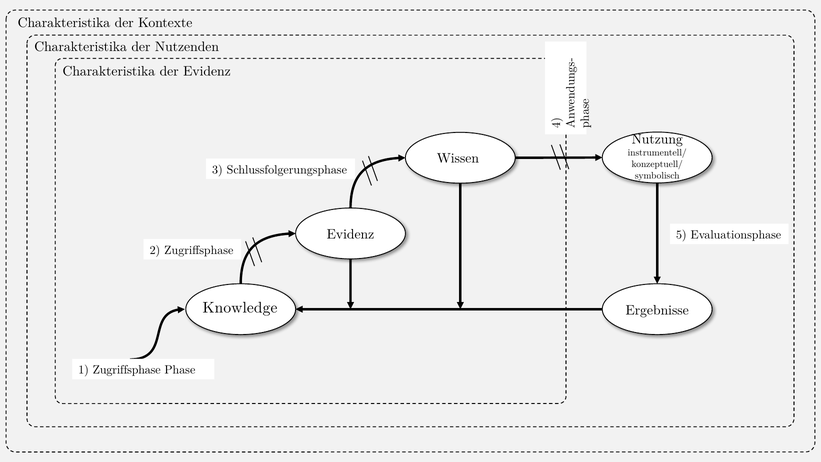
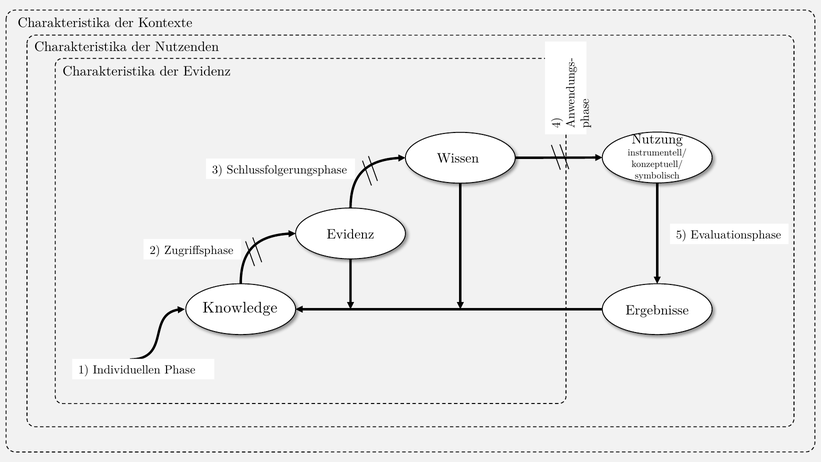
1 Zugriffsphase: Zugriffsphase -> Individuellen (127, 370)
